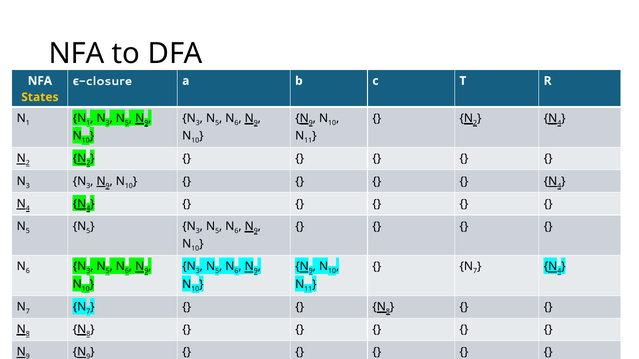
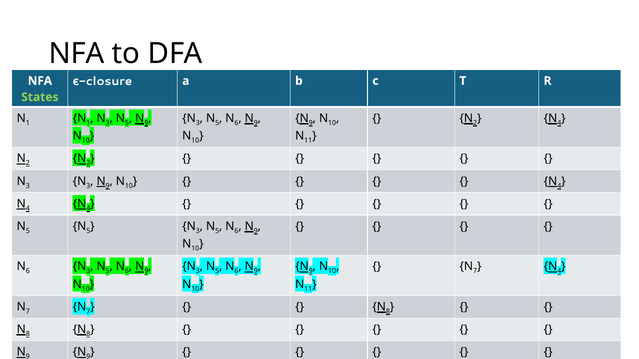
States colour: yellow -> light green (40, 97)
